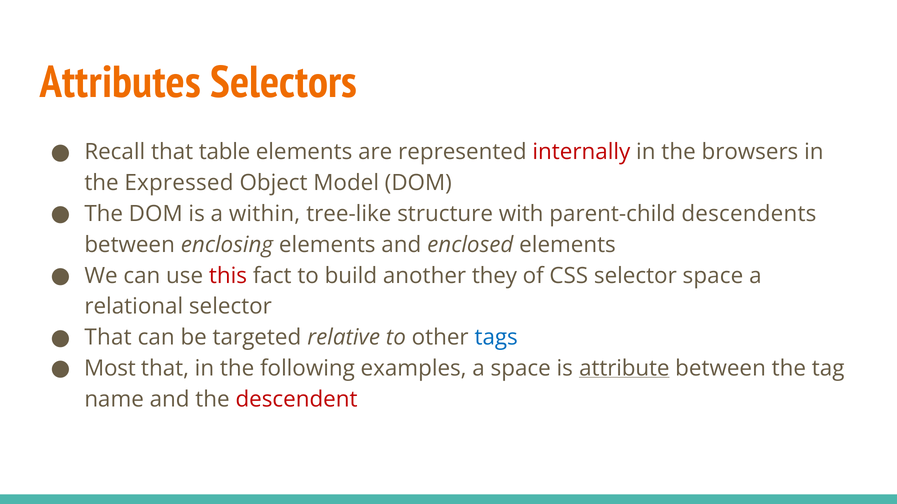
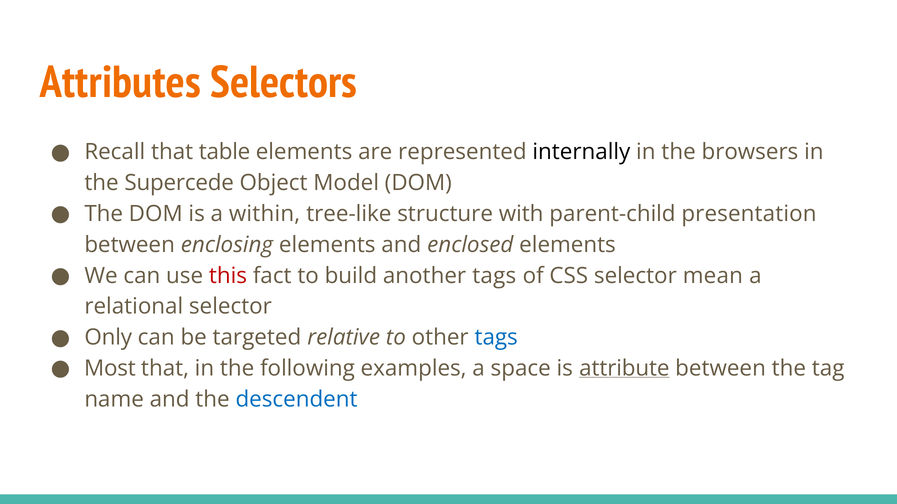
internally colour: red -> black (581, 152)
Expressed: Expressed -> Supercede (179, 183)
descendents: descendents -> presentation (749, 214)
another they: they -> tags (494, 276)
selector space: space -> mean (713, 276)
That: That -> Only (108, 338)
descendent colour: red -> blue (297, 400)
